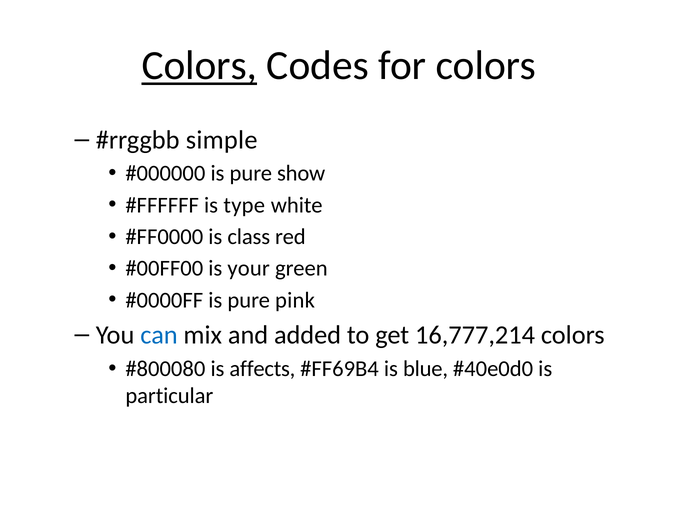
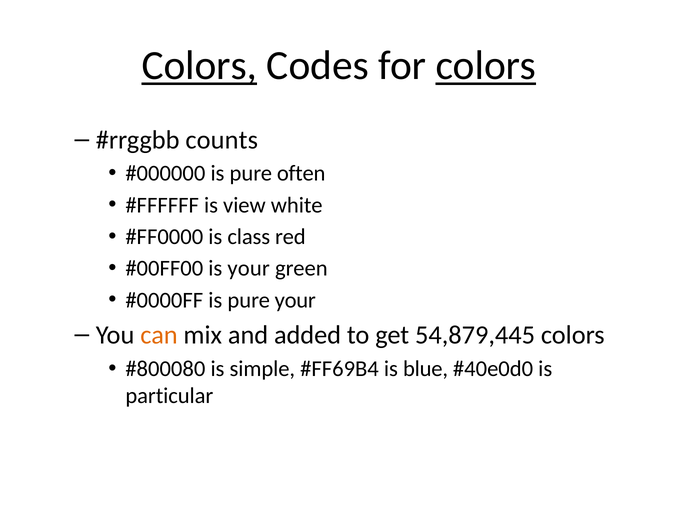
colors underline: none -> present (486, 66)
simple: simple -> counts (222, 140)
show: show -> often (301, 173)
type: type -> view (244, 205)
pure pink: pink -> your (295, 300)
can colour: blue -> orange (159, 335)
16,777,214: 16,777,214 -> 54,879,445 (475, 335)
affects: affects -> simple (262, 368)
